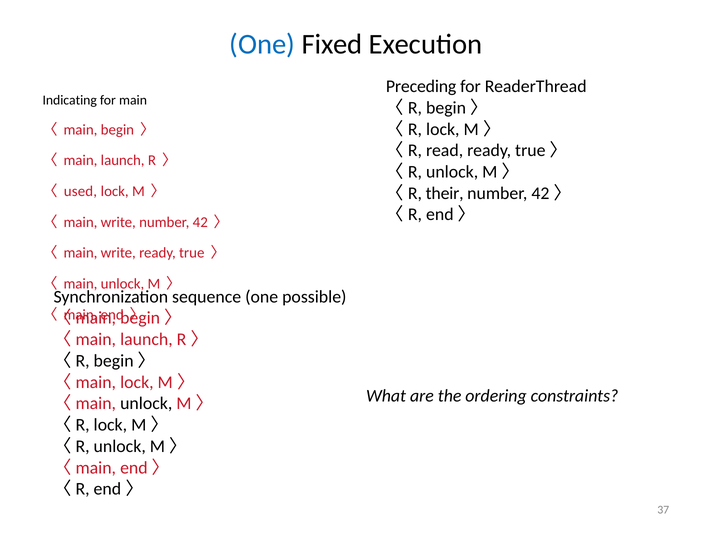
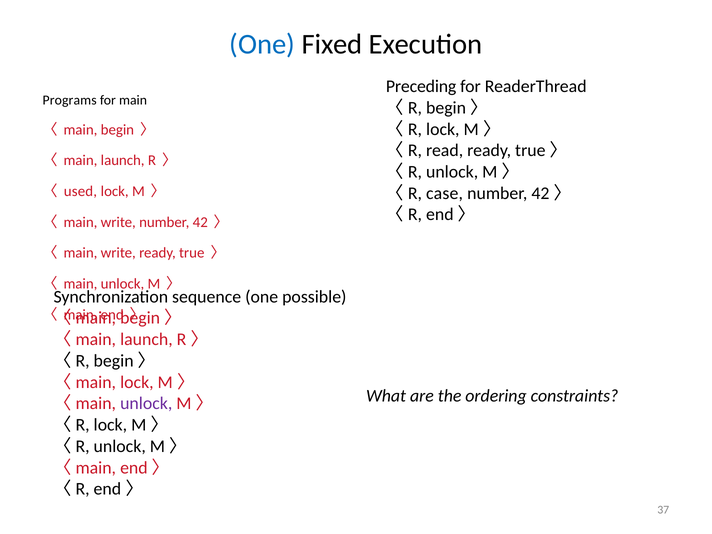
Indicating: Indicating -> Programs (70, 100)
their: their -> case (445, 193)
unlock colour: black -> purple (146, 404)
